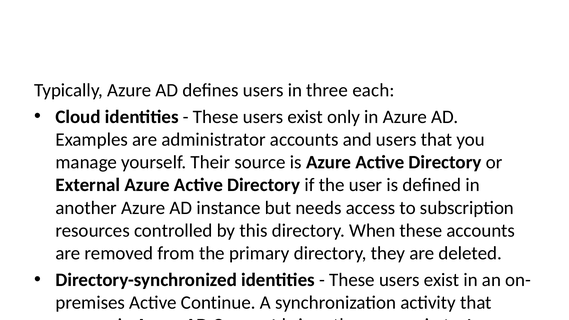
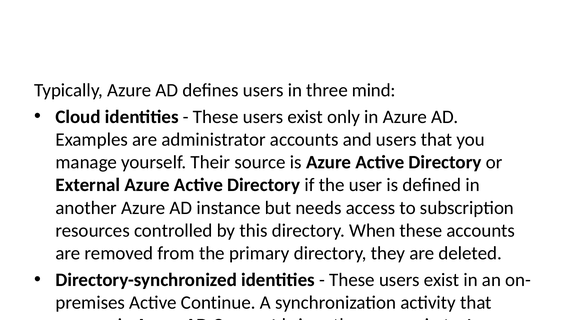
each: each -> mind (374, 90)
